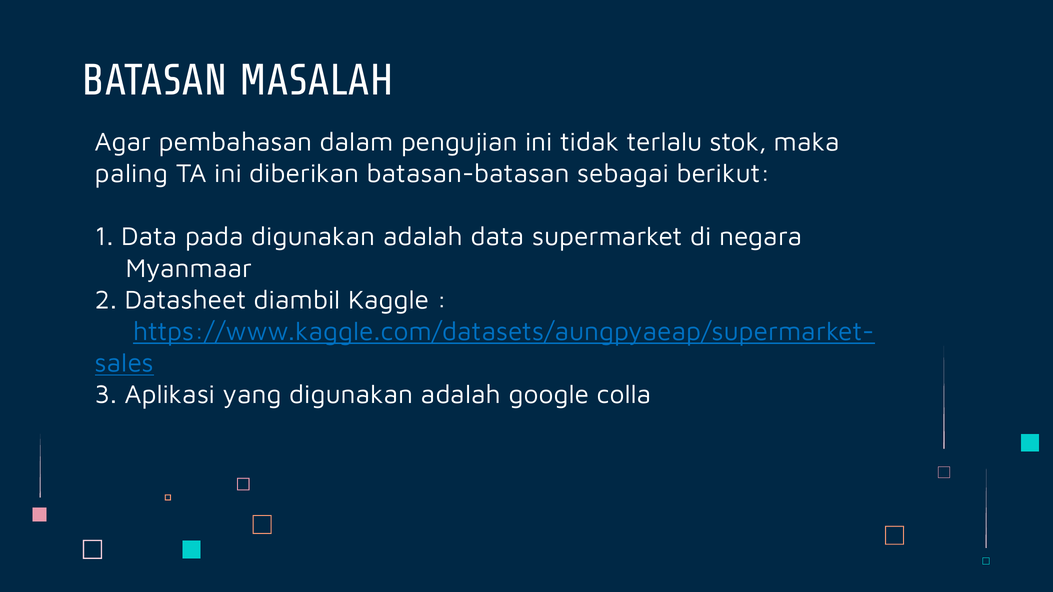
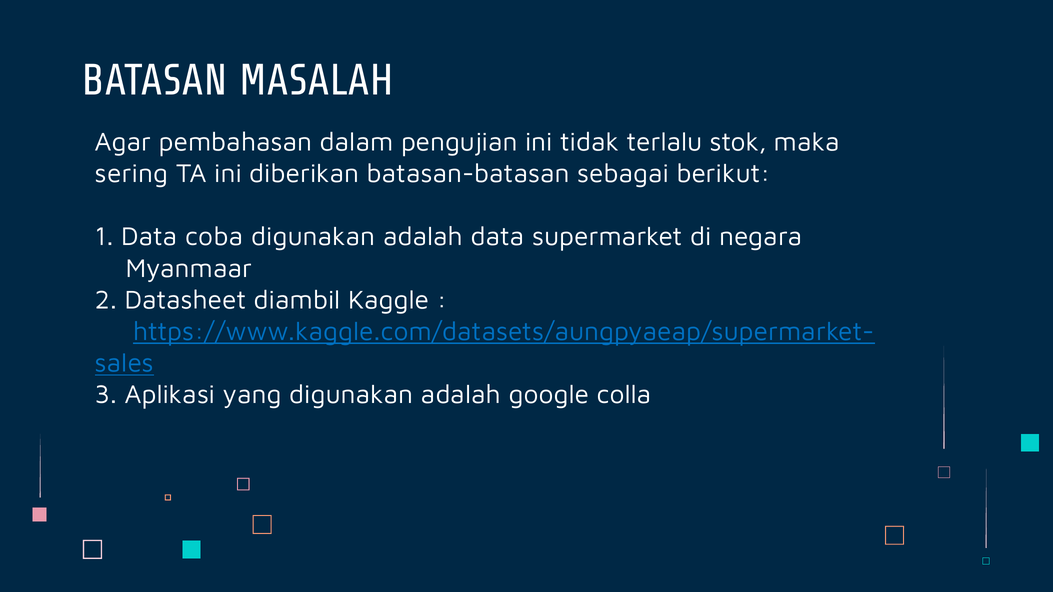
paling: paling -> sering (132, 174)
pada: pada -> coba (214, 237)
